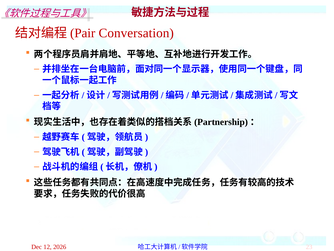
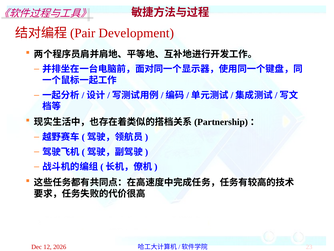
Conversation: Conversation -> Development (136, 33)
